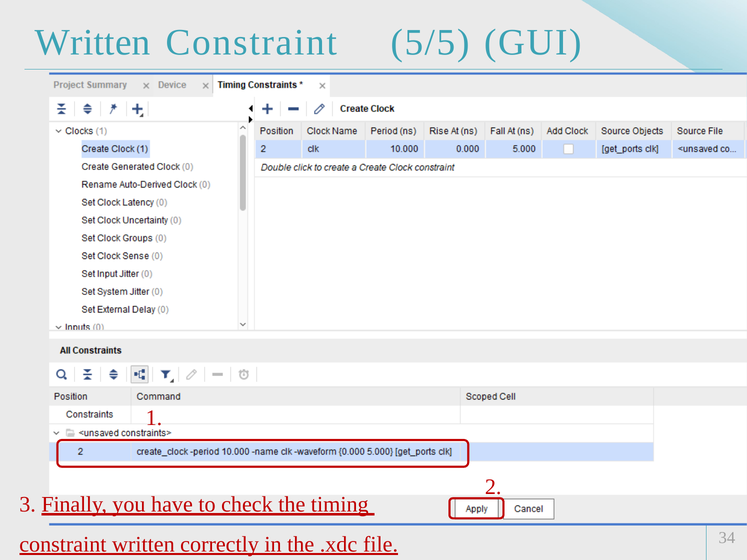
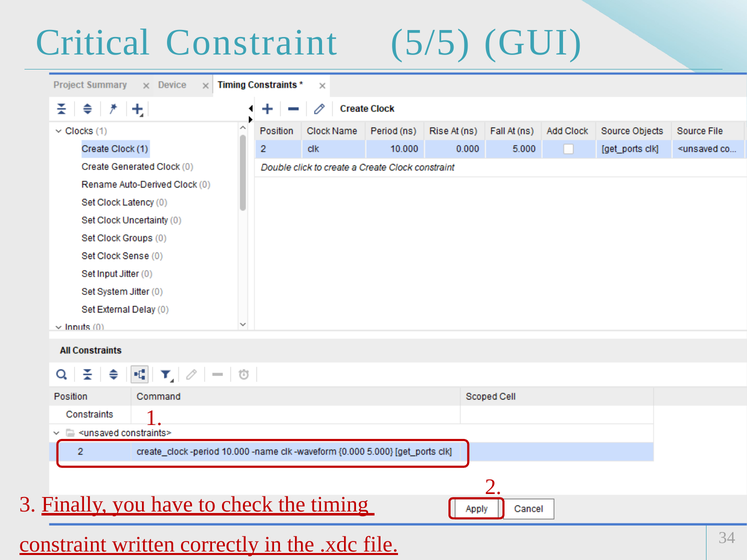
Written: Written -> Critical (93, 42)
